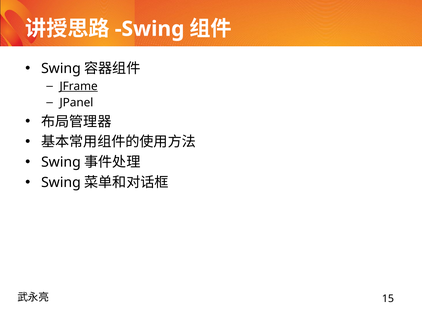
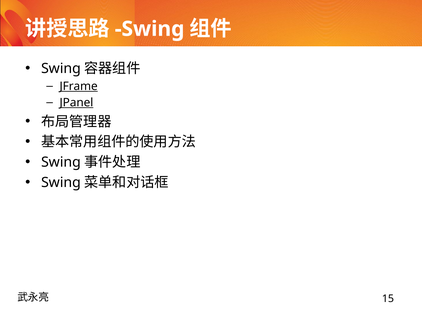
JPanel underline: none -> present (76, 103)
